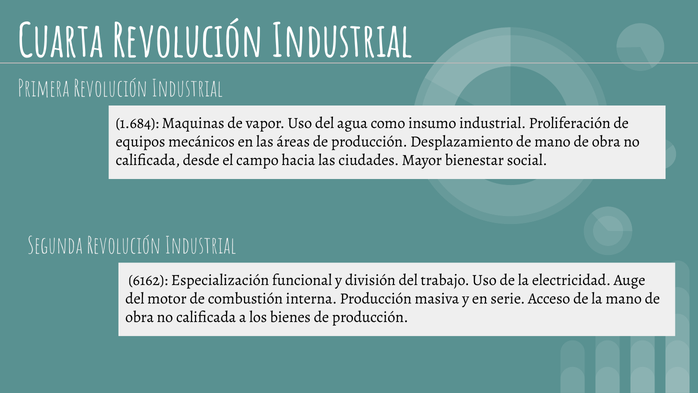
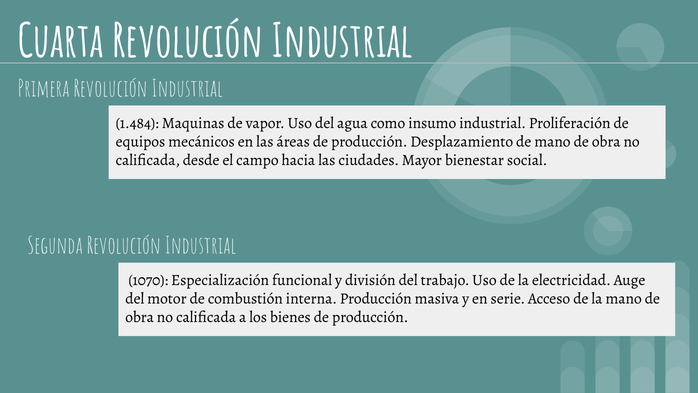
1.684: 1.684 -> 1.484 (137, 123)
6162: 6162 -> 1070 (148, 280)
